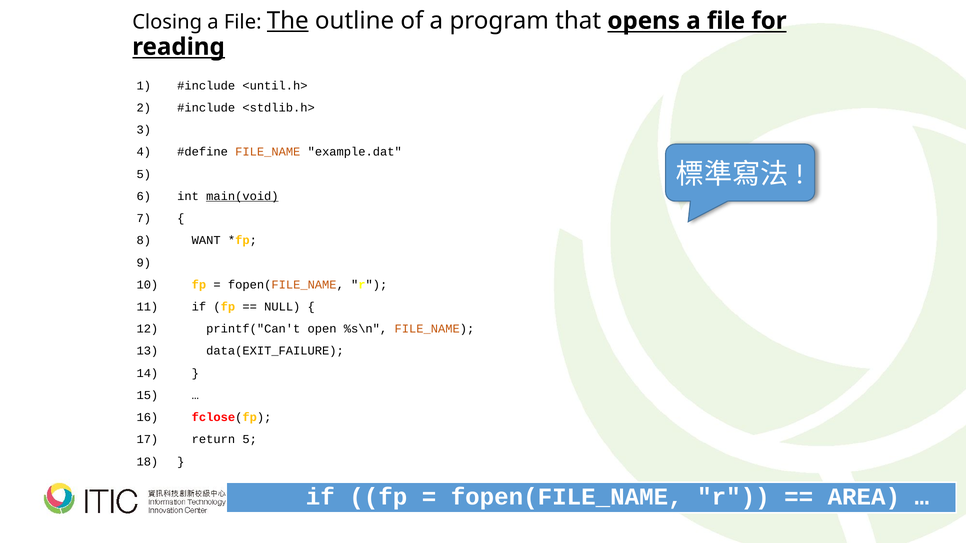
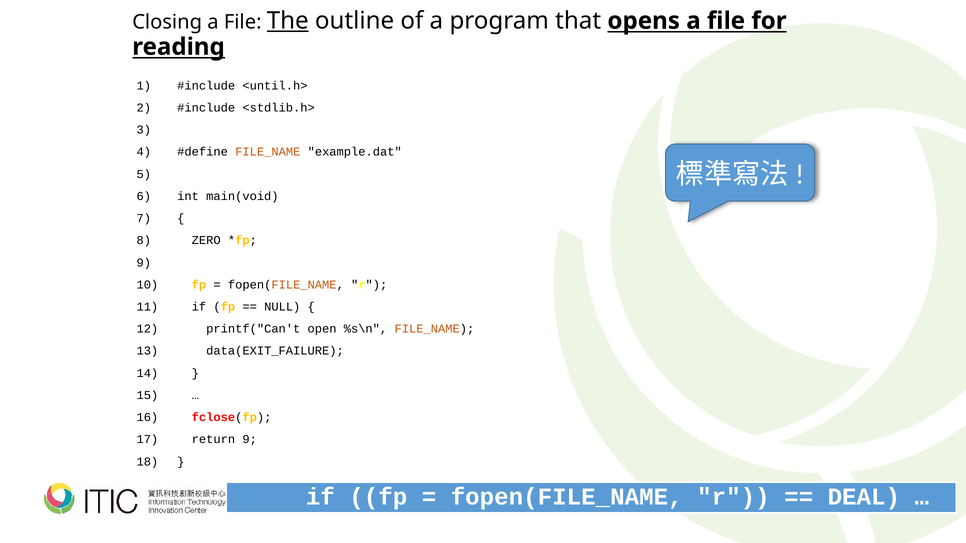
main(void underline: present -> none (242, 196)
WANT: WANT -> ZERO (206, 241)
return 5: 5 -> 9 (250, 440)
AREA: AREA -> DEAL (864, 497)
